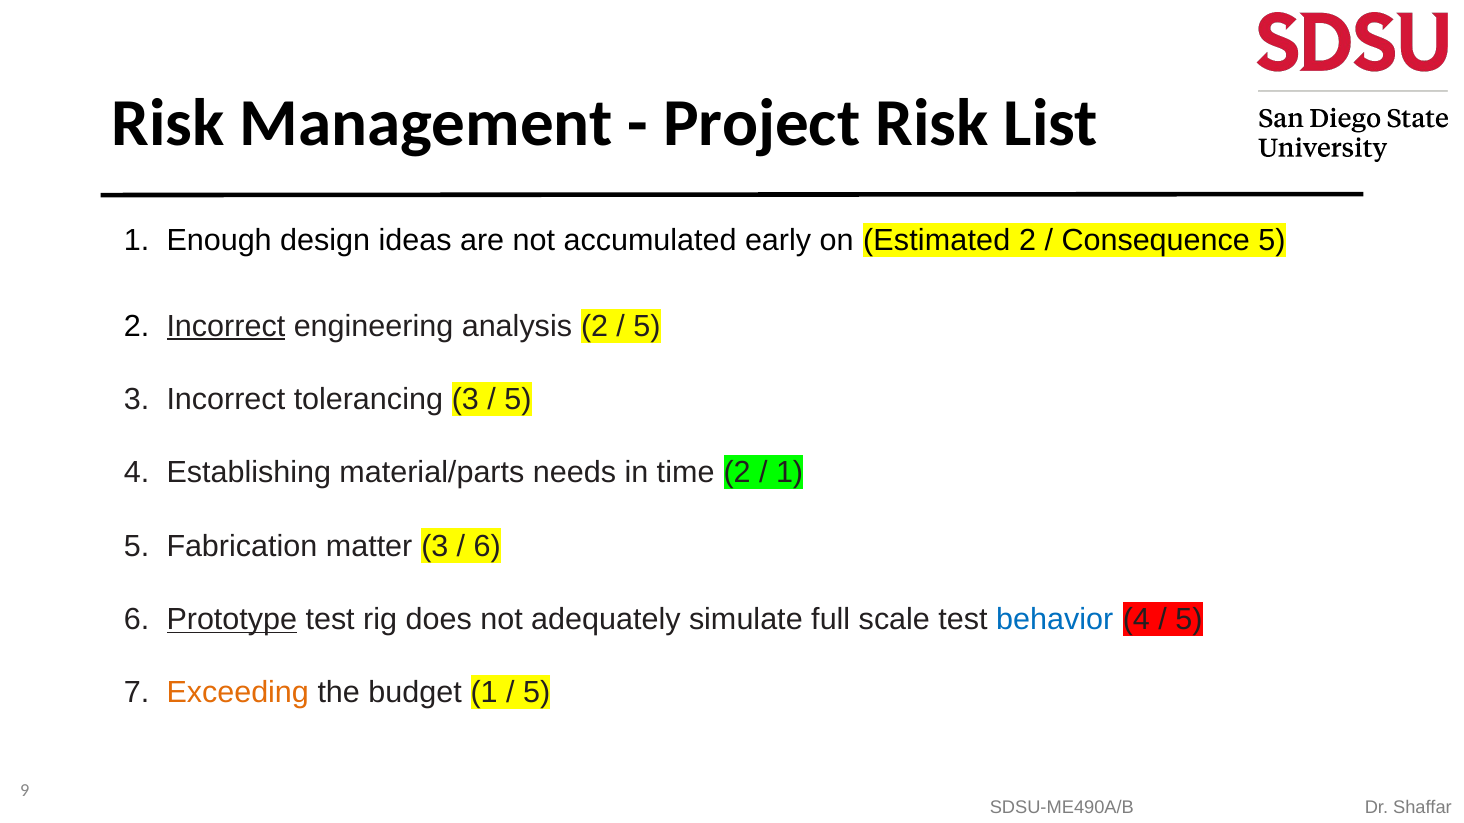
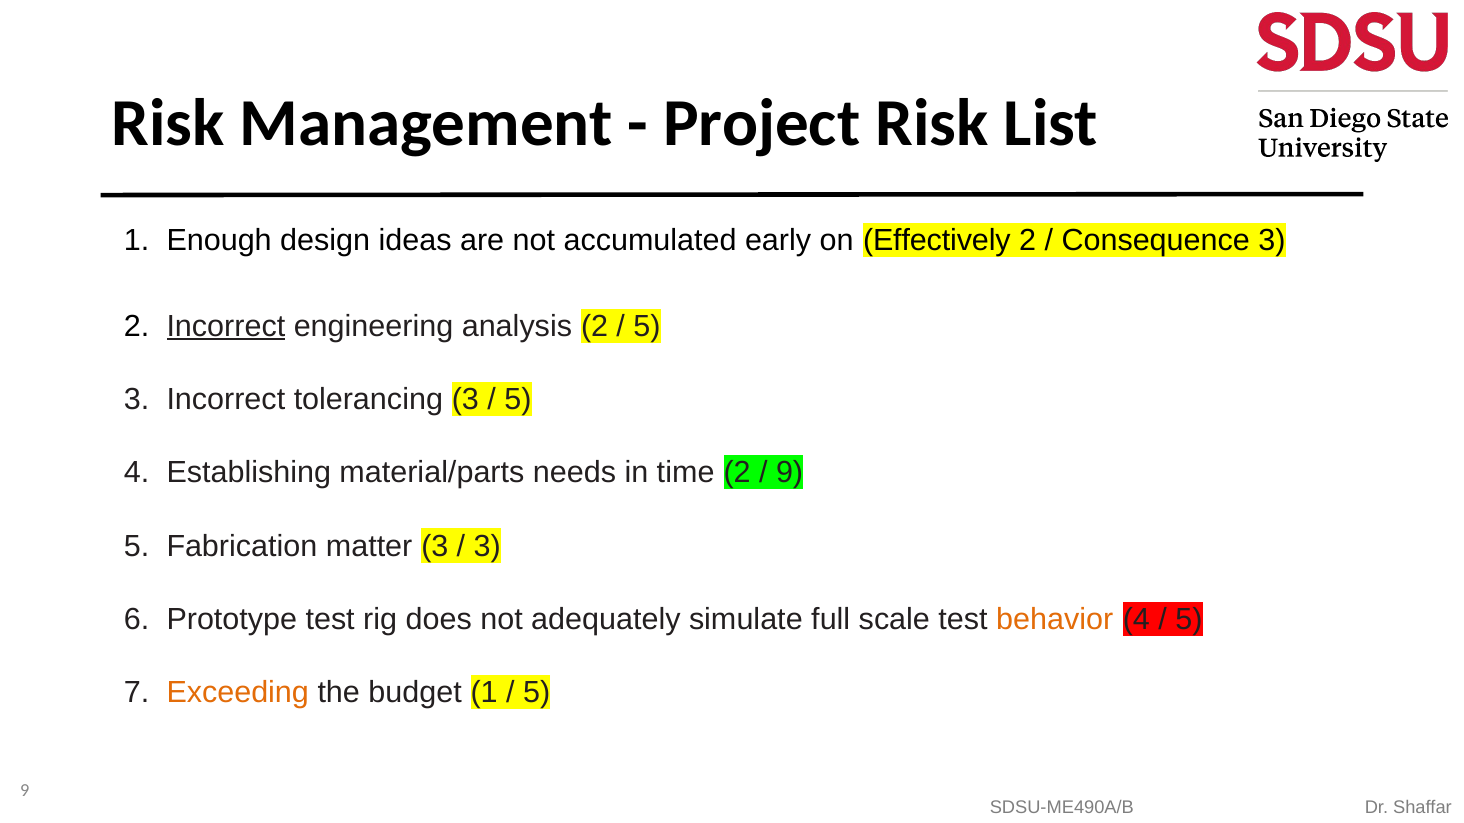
Estimated: Estimated -> Effectively (937, 241)
Consequence 5: 5 -> 3 (1272, 241)
1: 1 -> 9 (790, 473)
6: 6 -> 3 (487, 546)
Prototype underline: present -> none (232, 620)
behavior colour: blue -> orange (1055, 620)
